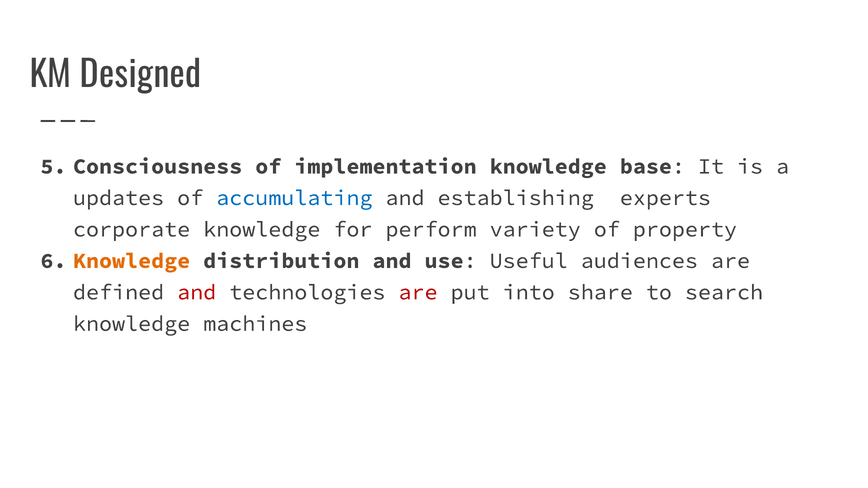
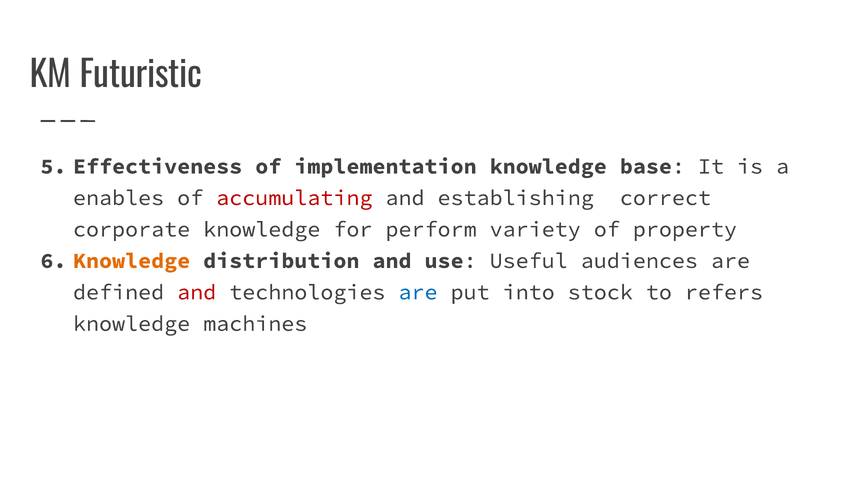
Designed: Designed -> Futuristic (141, 75)
Consciousness: Consciousness -> Effectiveness (158, 166)
updates: updates -> enables (119, 198)
accumulating colour: blue -> red (294, 198)
experts: experts -> correct (665, 198)
are colour: red -> blue (418, 292)
share: share -> stock (600, 292)
search: search -> refers (724, 292)
